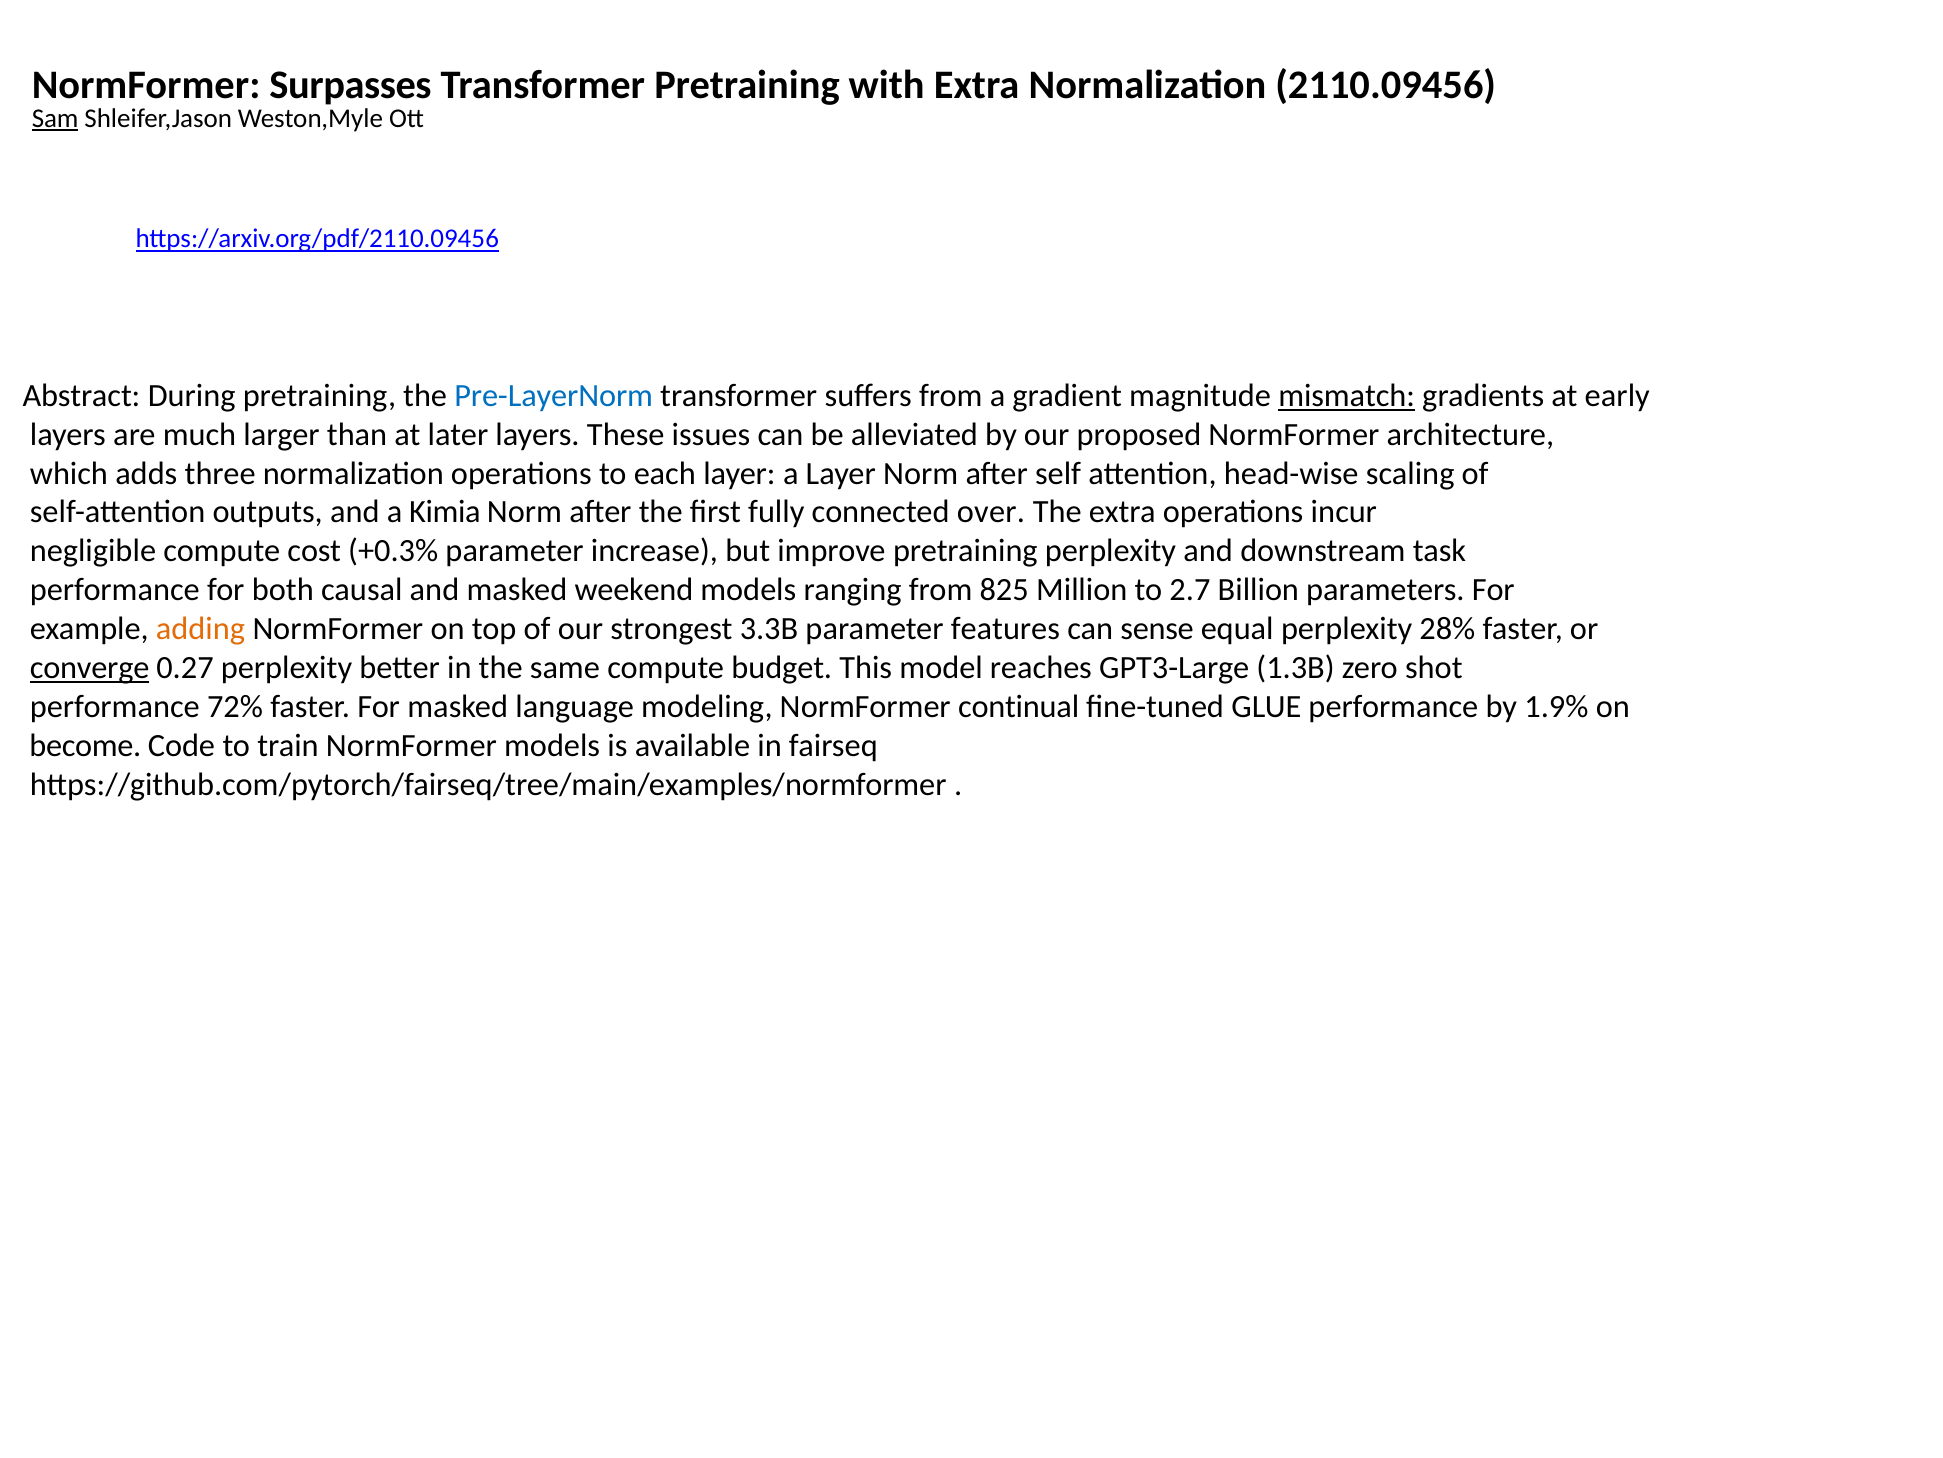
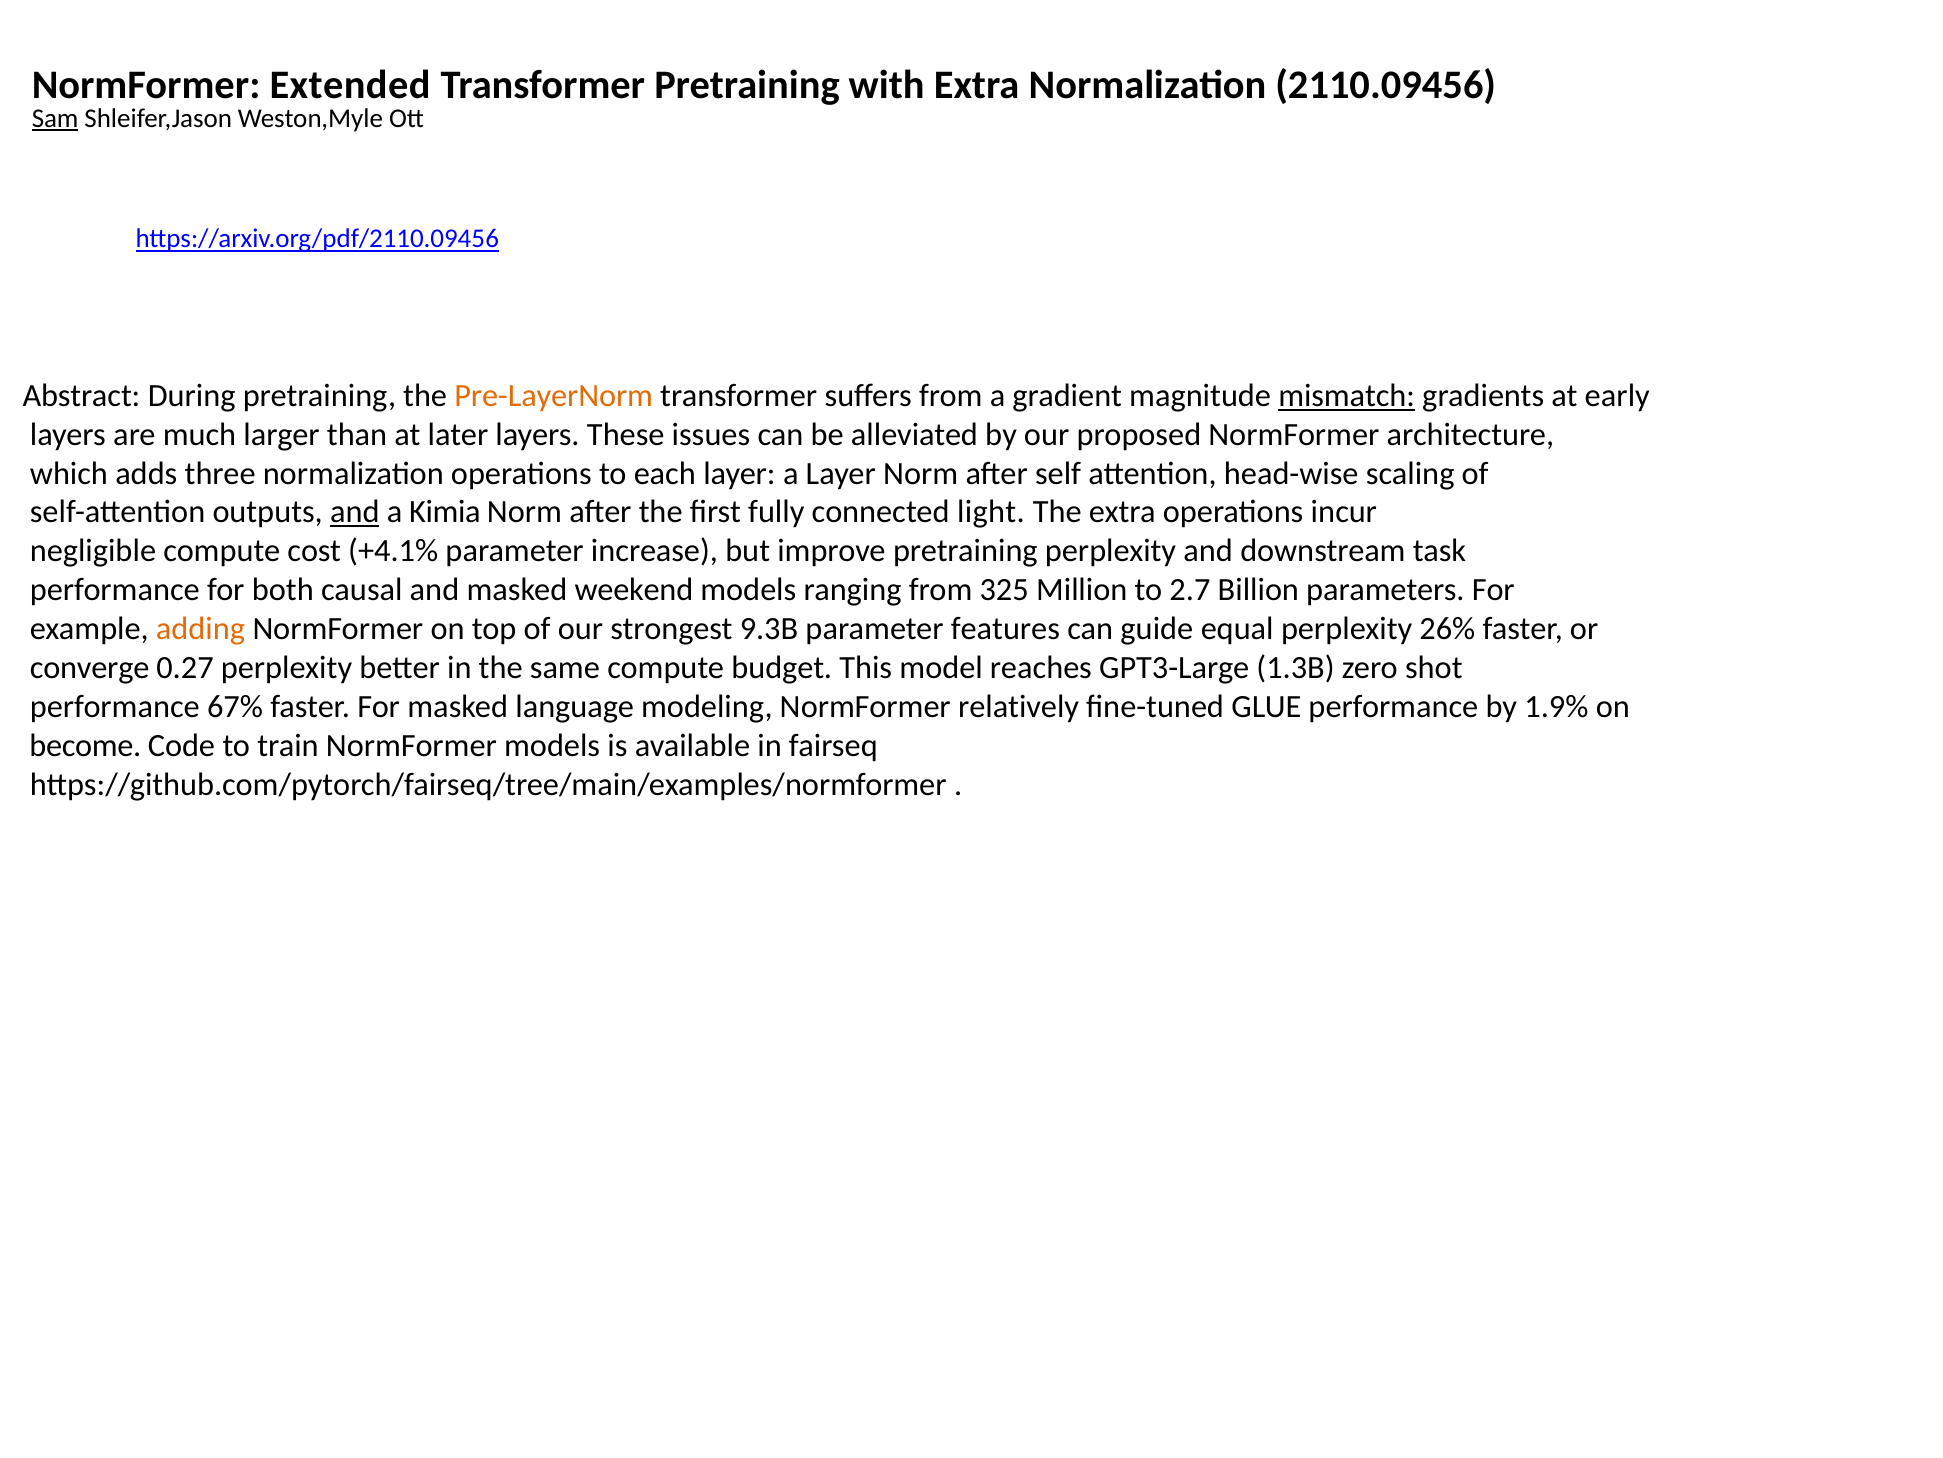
Surpasses: Surpasses -> Extended (350, 86)
Pre-LayerNorm colour: blue -> orange (554, 395)
and underline: none -> present (355, 512)
over: over -> light (991, 512)
+0.3%: +0.3% -> +4.1% (393, 551)
825: 825 -> 325 (1004, 590)
3.3B: 3.3B -> 9.3B (769, 629)
sense: sense -> guide (1157, 629)
28%: 28% -> 26% (1447, 629)
converge underline: present -> none (90, 667)
72%: 72% -> 67% (235, 706)
continual: continual -> relatively (1019, 706)
